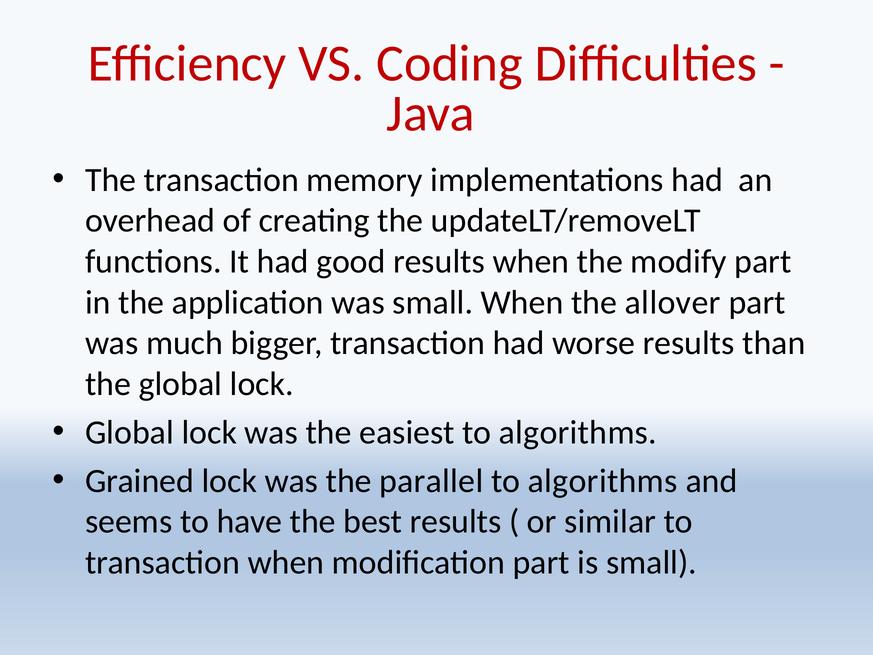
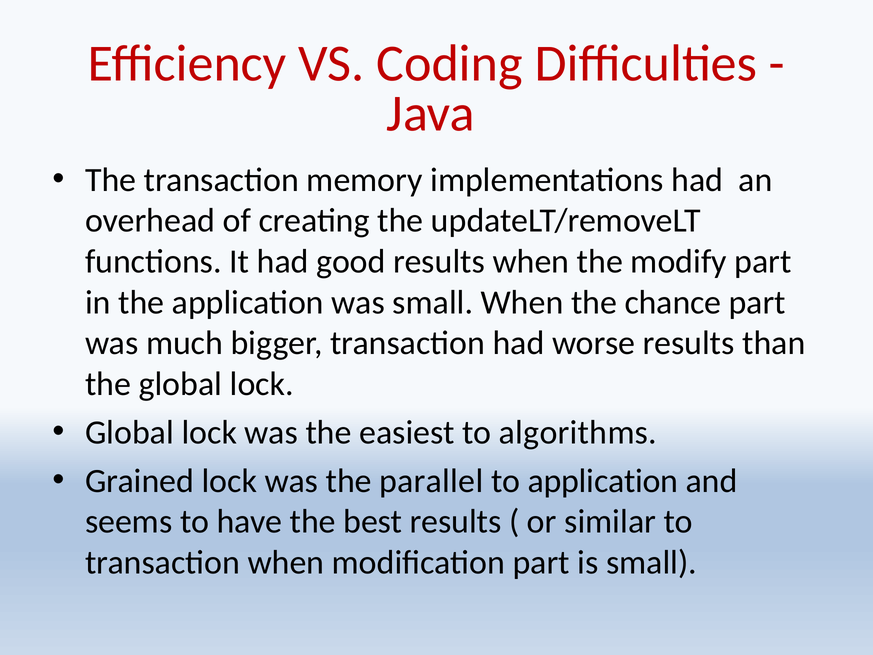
allover: allover -> chance (673, 302)
algorithms: algorithms -> application (603, 481)
